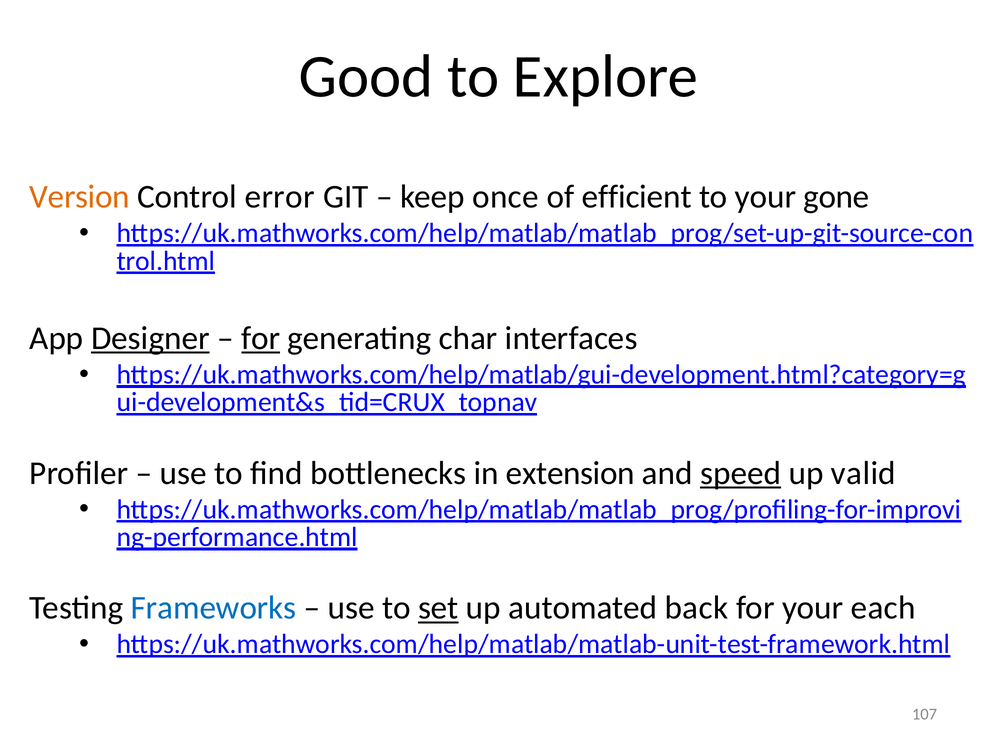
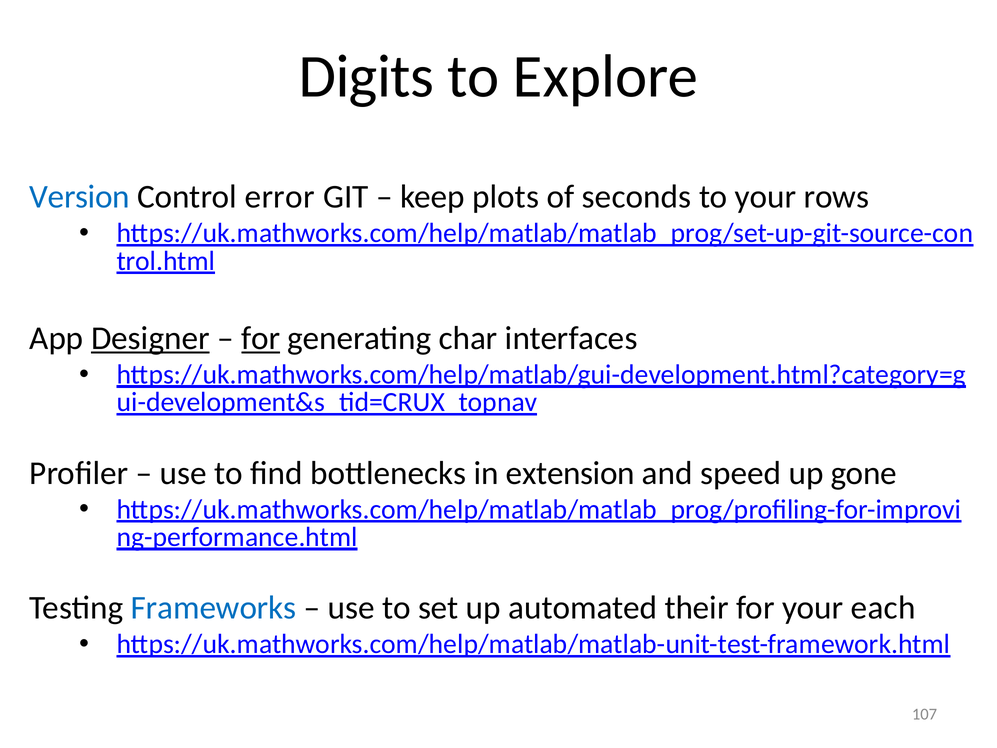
Good: Good -> Digits (366, 77)
Version colour: orange -> blue (80, 197)
once: once -> plots (506, 197)
efficient: efficient -> seconds (637, 197)
gone: gone -> rows (836, 197)
speed underline: present -> none (741, 473)
valid: valid -> gone (864, 473)
set underline: present -> none (438, 608)
back: back -> their (697, 608)
